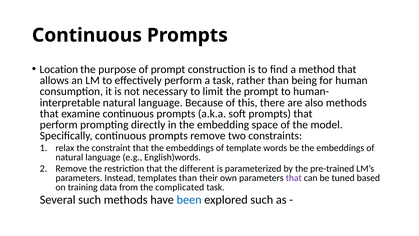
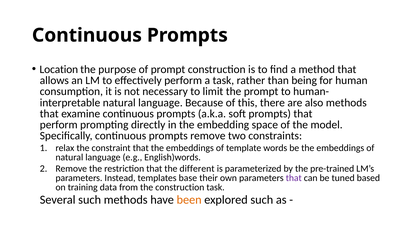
templates than: than -> base (188, 178)
the complicated: complicated -> construction (180, 187)
been colour: blue -> orange (189, 199)
